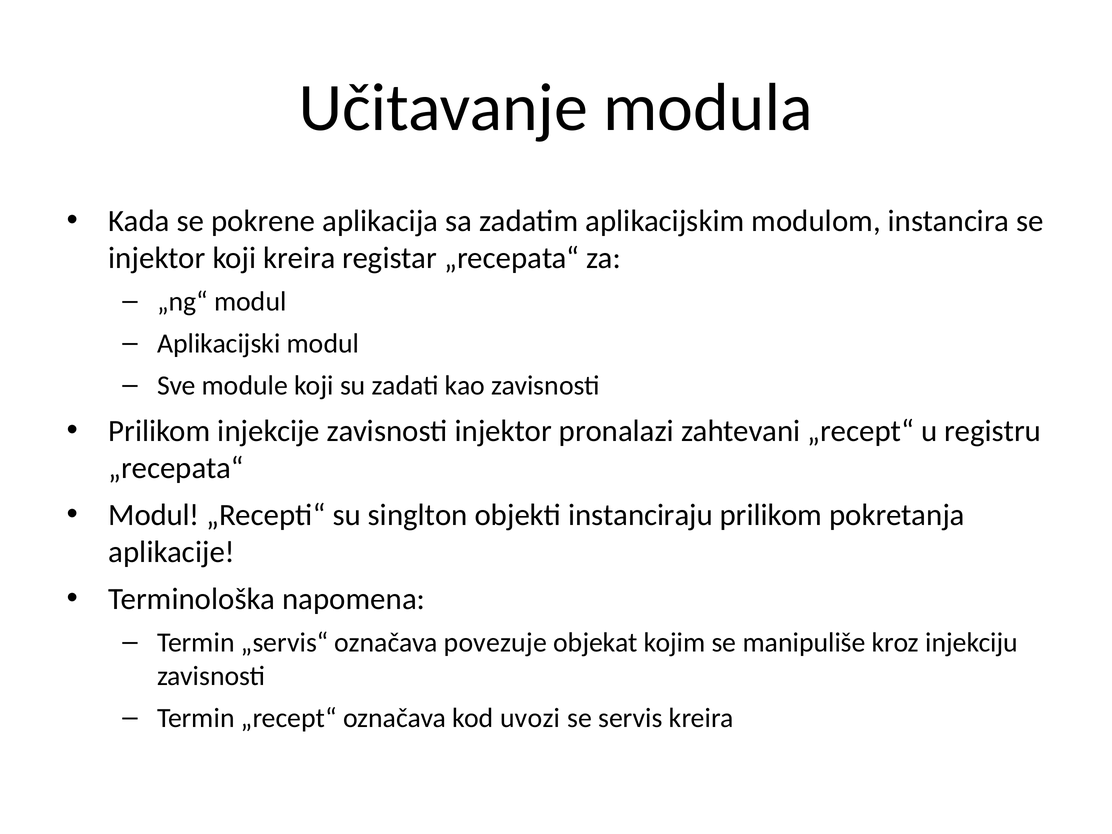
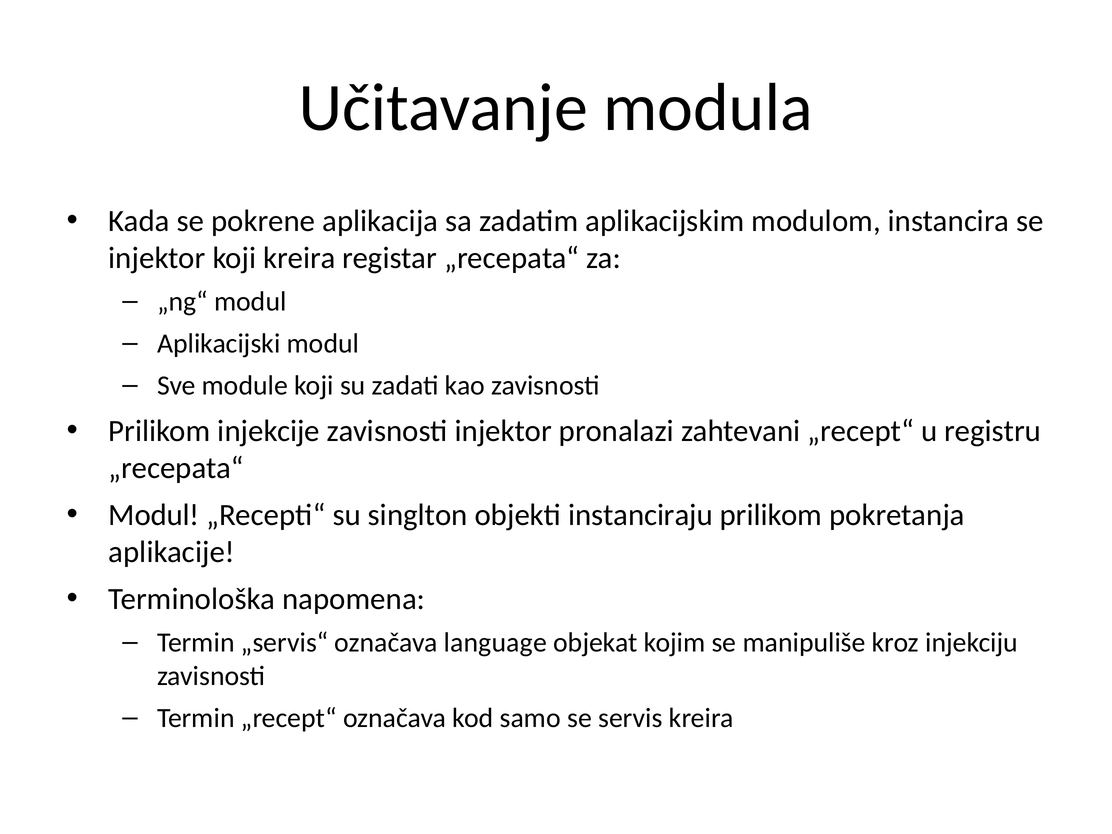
povezuje: povezuje -> language (495, 643)
uvozi: uvozi -> samo (530, 718)
